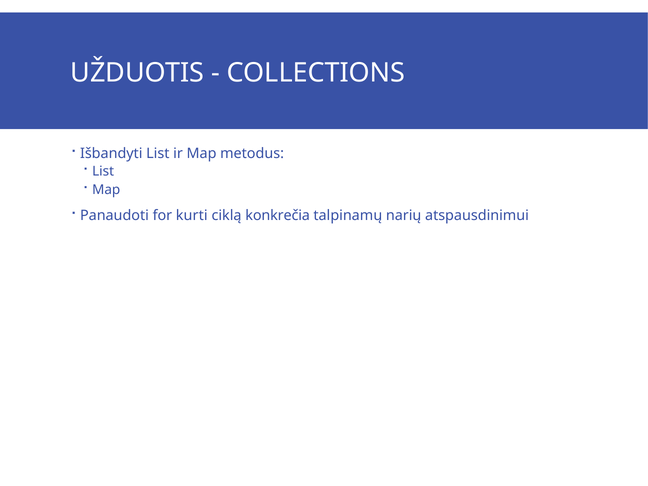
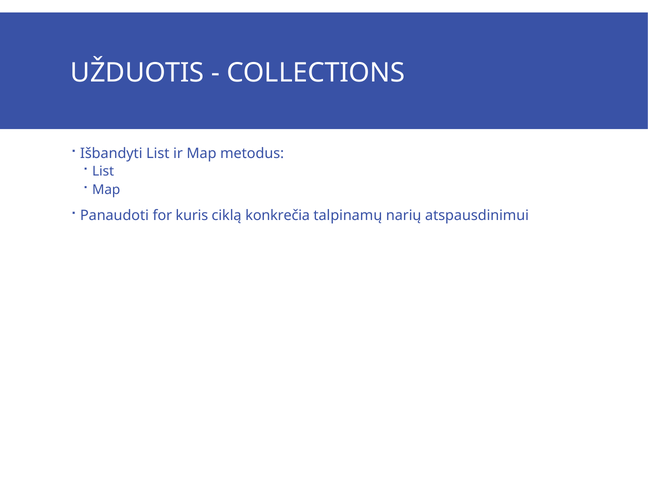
kurti: kurti -> kuris (192, 216)
